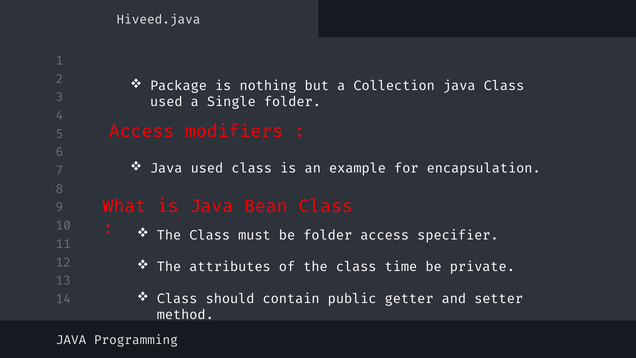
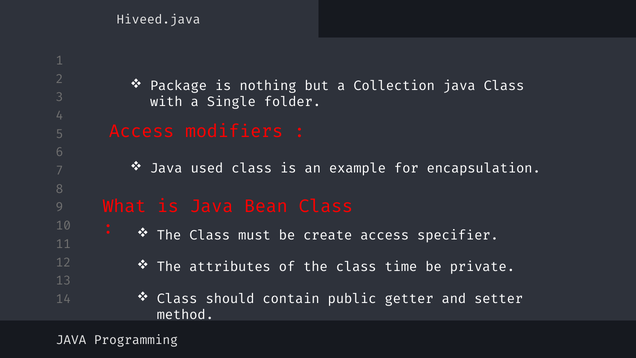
used: used -> with (166, 102)
be folder: folder -> create (328, 235)
